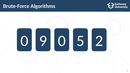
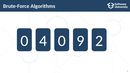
9: 9 -> 4 (43, 41)
5: 5 -> 9 (80, 41)
